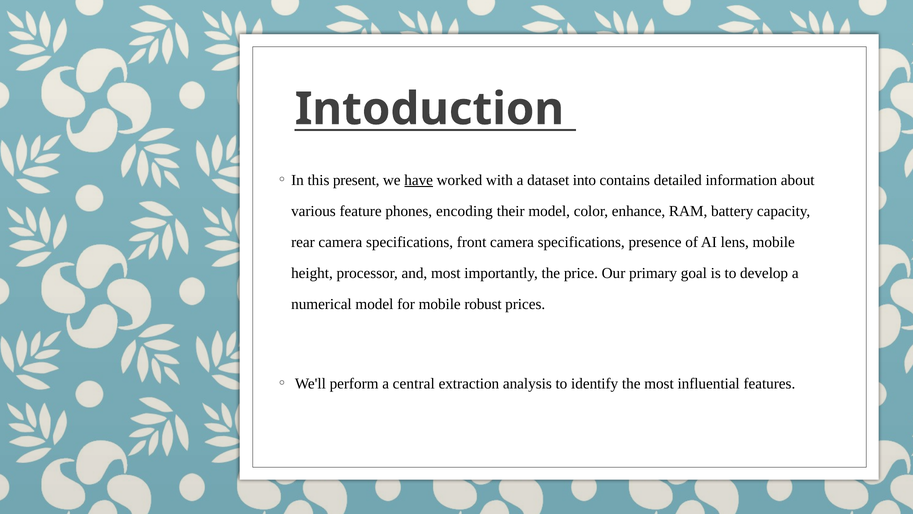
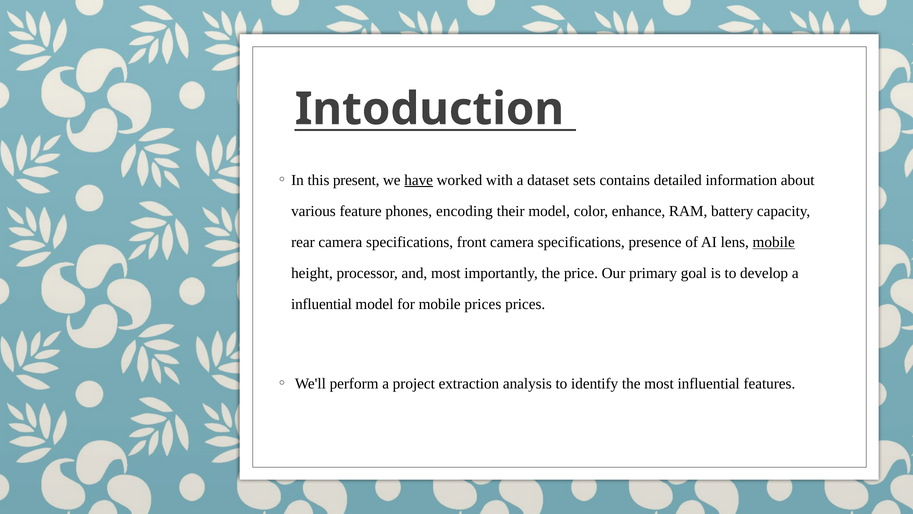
into: into -> sets (584, 180)
mobile underline: none -> present (774, 242)
numerical: numerical -> influential (322, 304)
mobile robust: robust -> prices (483, 304)
central: central -> project (414, 383)
